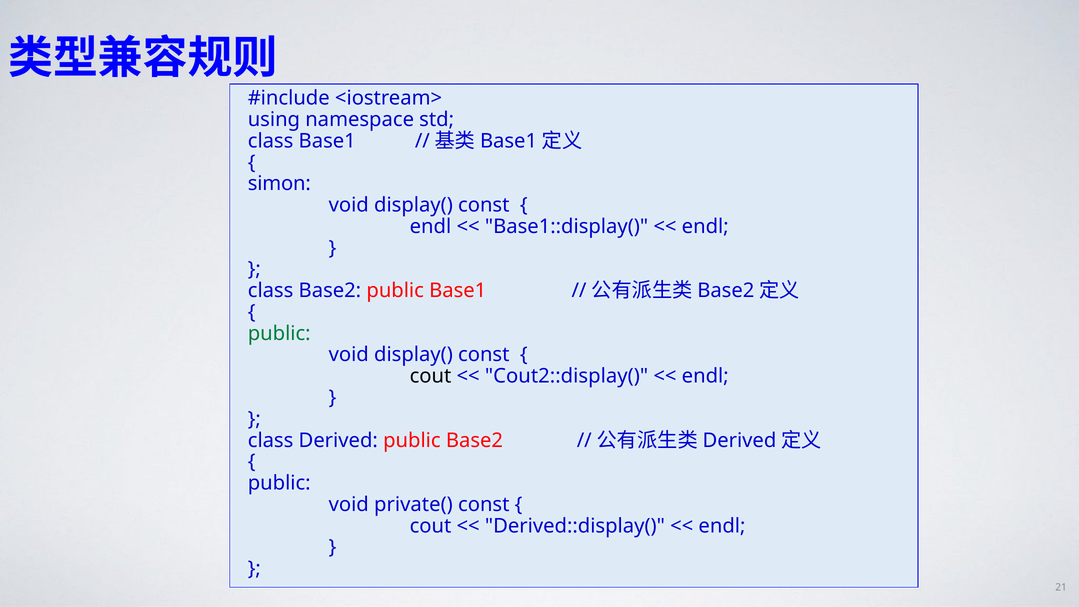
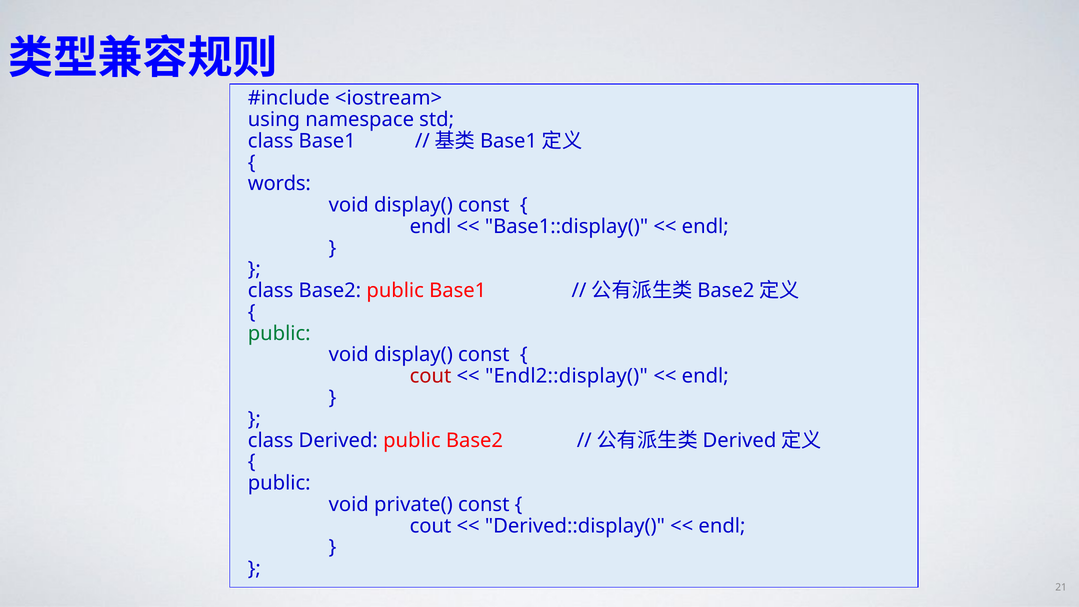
simon: simon -> words (279, 184)
cout colour: black -> red (431, 376)
Cout2::display(: Cout2::display( -> Endl2::display( (566, 376)
